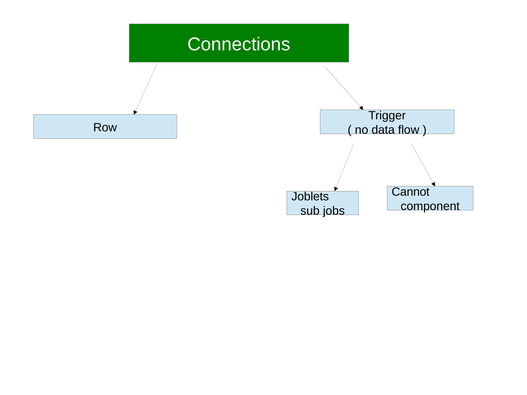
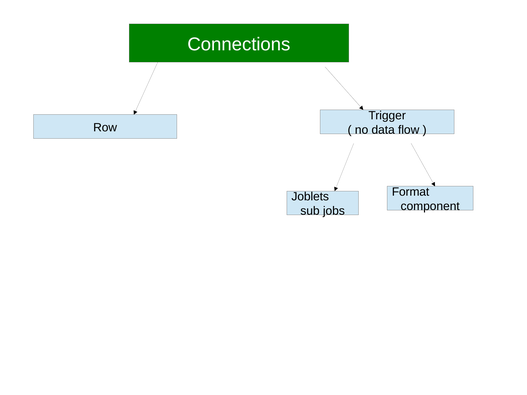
Cannot: Cannot -> Format (411, 192)
